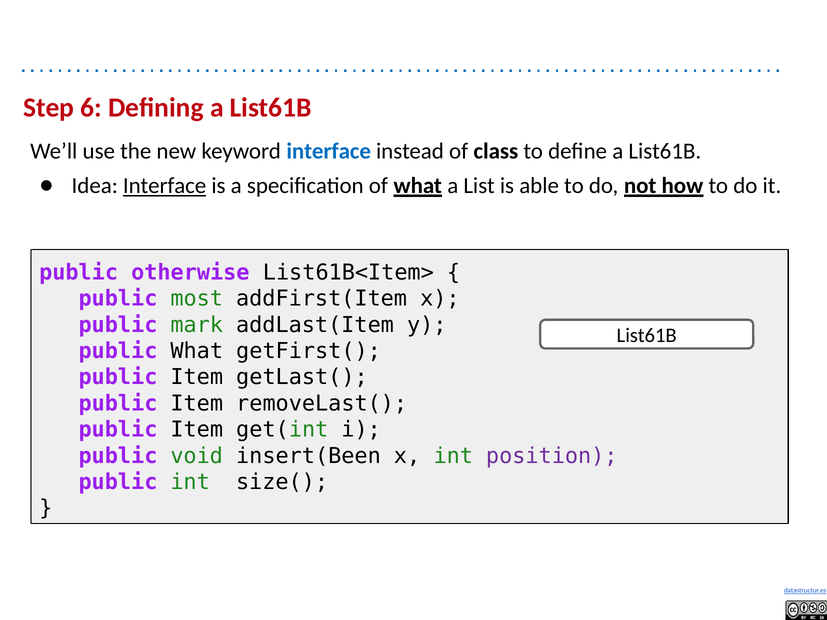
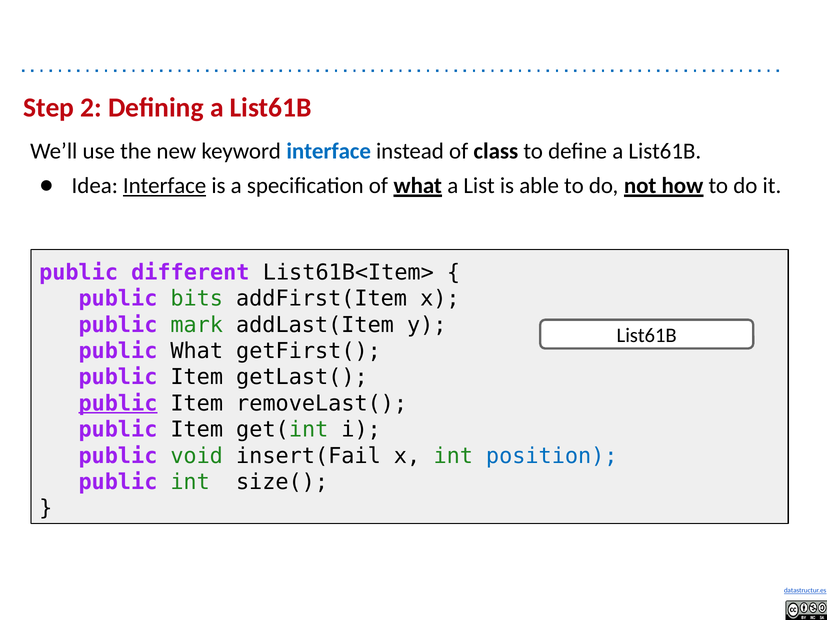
6: 6 -> 2 (91, 108)
otherwise: otherwise -> different (190, 272)
most: most -> bits (197, 299)
public underline: none -> present (118, 404)
insert(Been: insert(Been -> insert(Fail (308, 456)
position colour: purple -> blue (552, 456)
